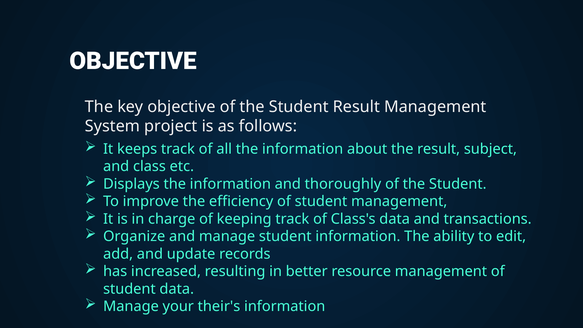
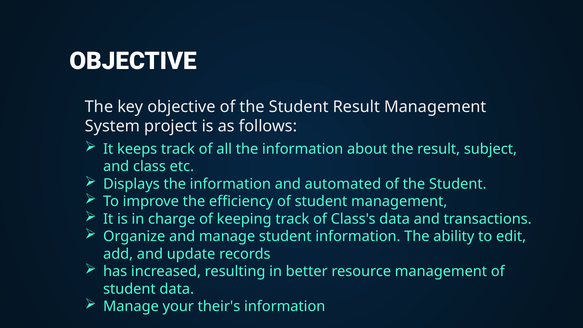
thoroughly: thoroughly -> automated (343, 184)
